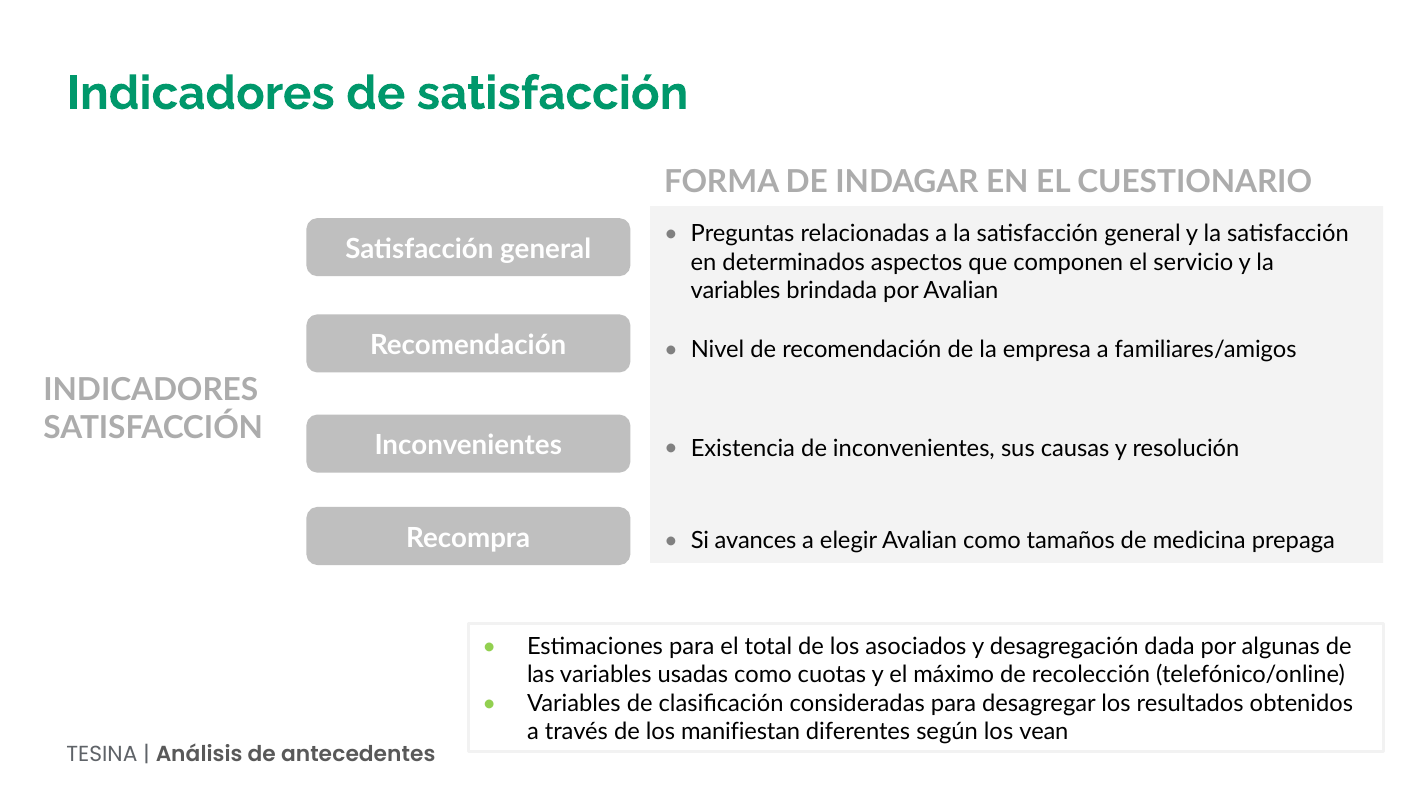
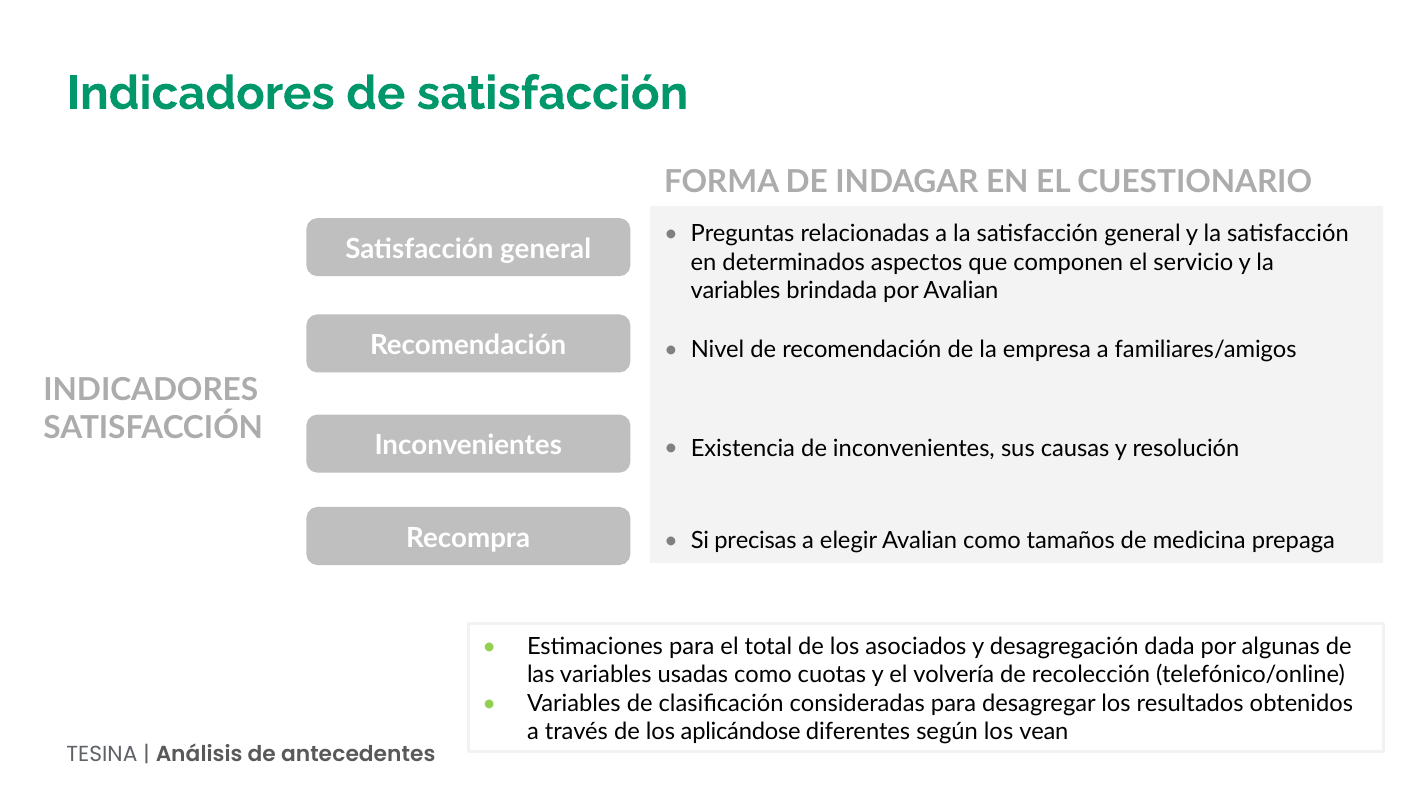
avances: avances -> precisas (755, 541)
máximo: máximo -> volvería (954, 676)
manifiestan: manifiestan -> aplicándose (741, 733)
